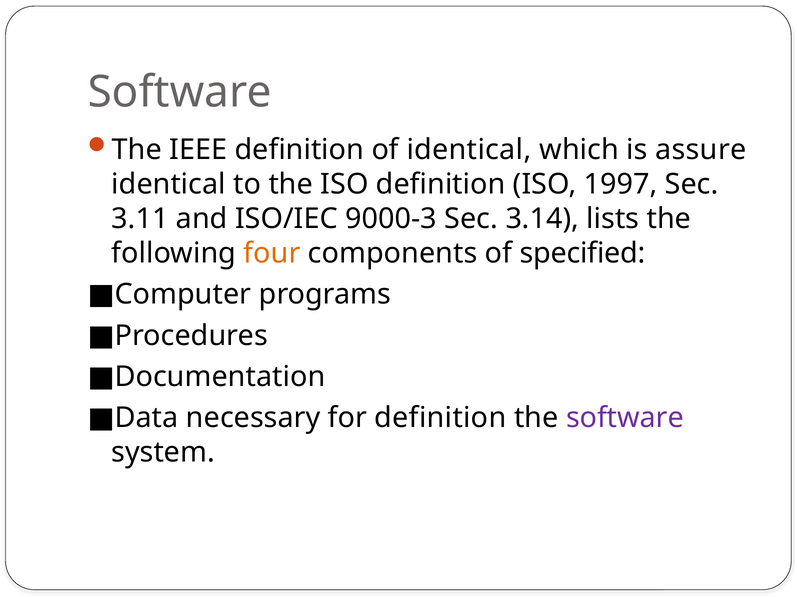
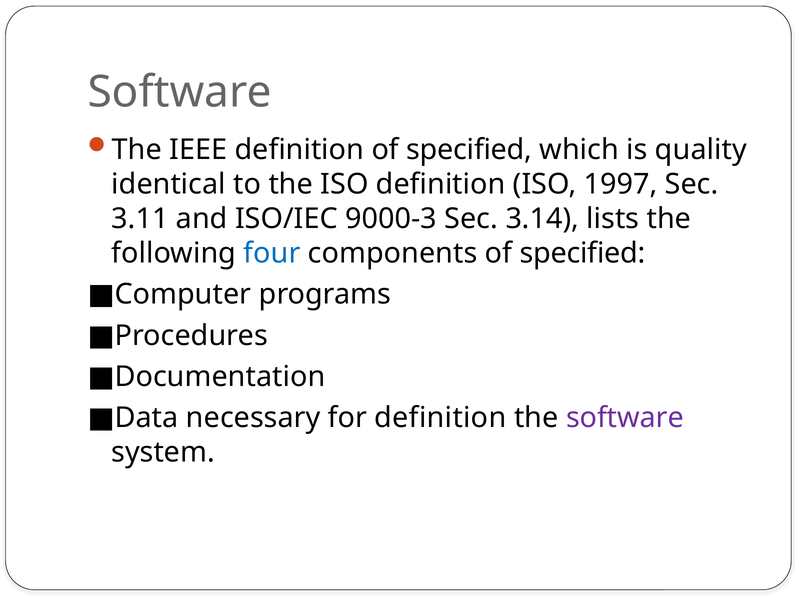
definition of identical: identical -> specified (469, 149)
assure: assure -> quality (701, 149)
four colour: orange -> blue (272, 253)
